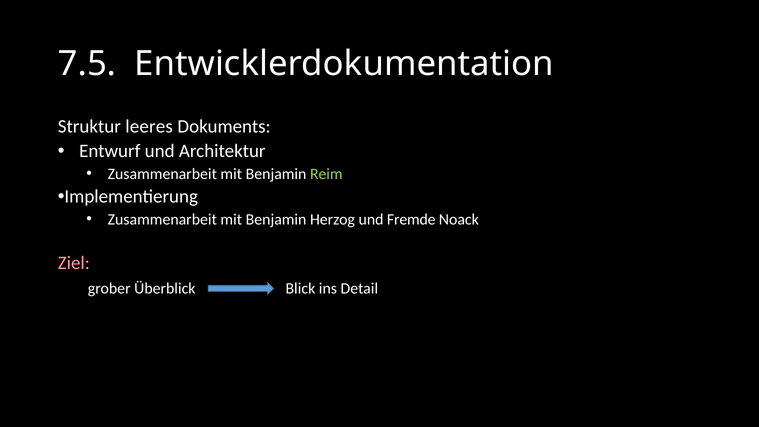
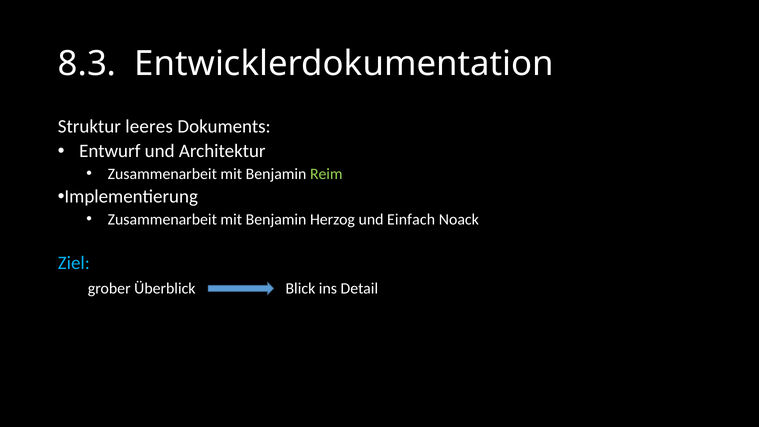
7.5: 7.5 -> 8.3 (87, 64)
Fremde: Fremde -> Einfach (411, 219)
Ziel colour: pink -> light blue (74, 263)
